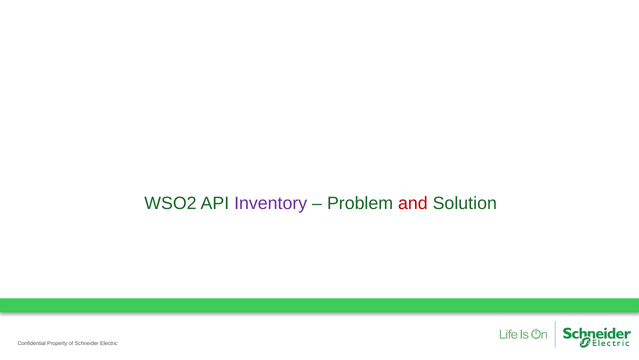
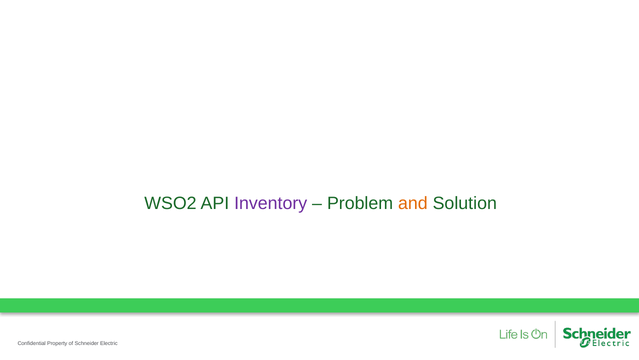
and colour: red -> orange (413, 203)
